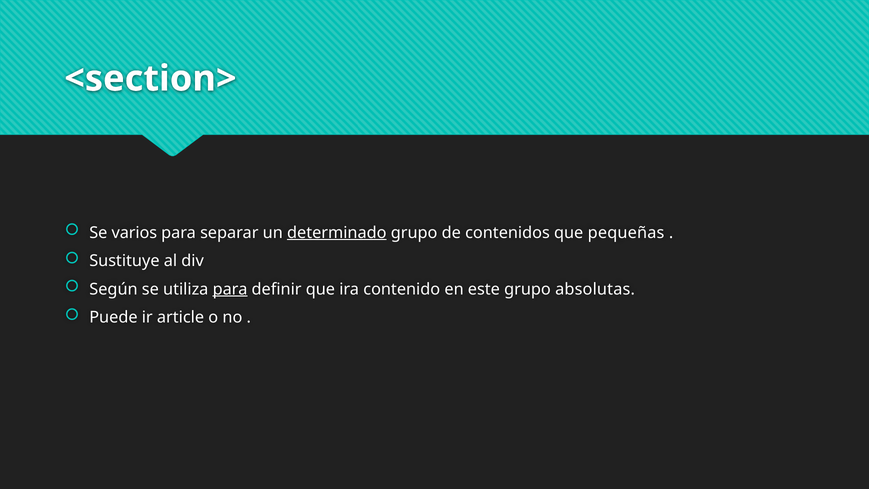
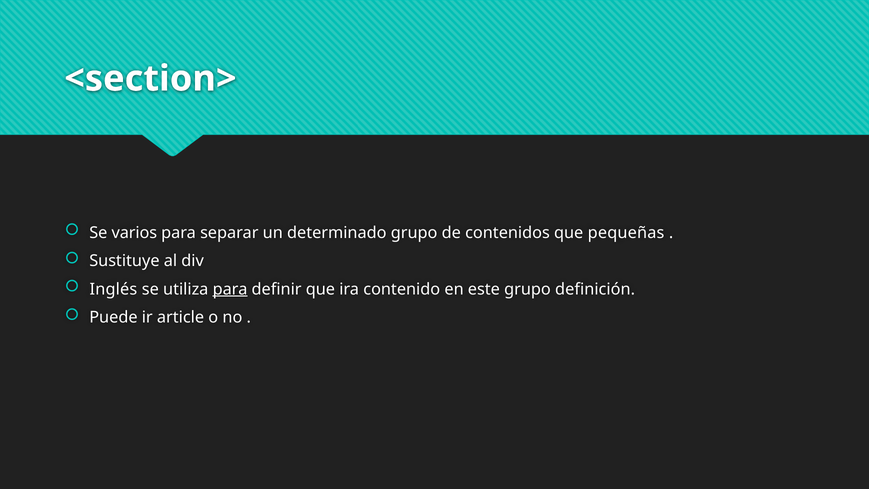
determinado underline: present -> none (337, 233)
Según: Según -> Inglés (113, 289)
absolutas: absolutas -> definición (595, 289)
